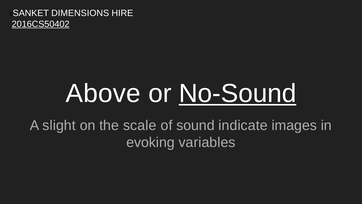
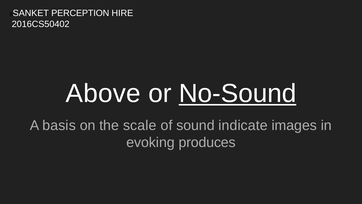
DIMENSIONS: DIMENSIONS -> PERCEPTION (80, 13)
2016CS50402 underline: present -> none (41, 24)
slight: slight -> basis (59, 125)
variables: variables -> produces (207, 142)
